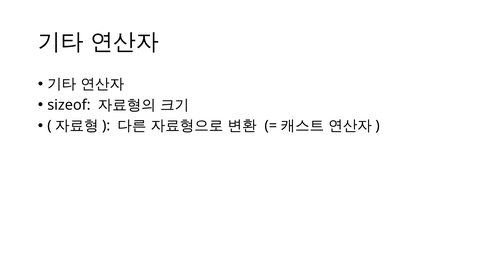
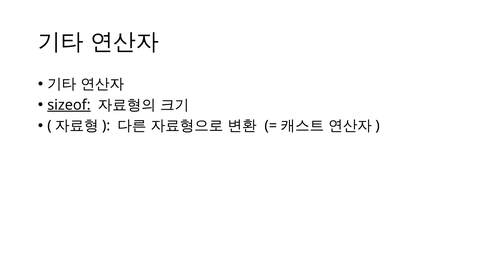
sizeof underline: none -> present (69, 105)
